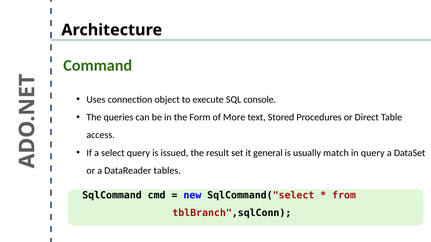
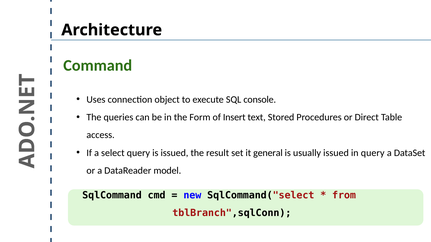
More: More -> Insert (234, 117)
usually match: match -> issued (336, 153)
tables: tables -> model (167, 171)
